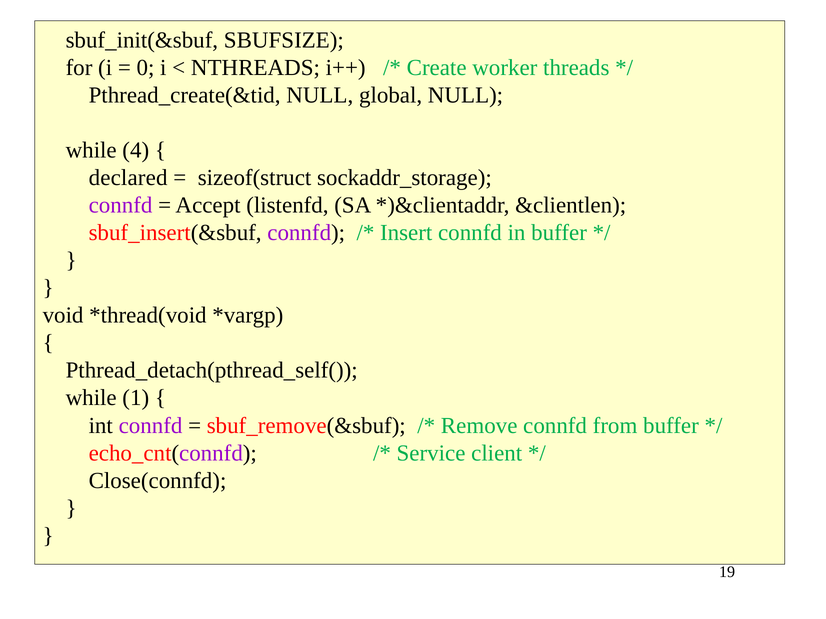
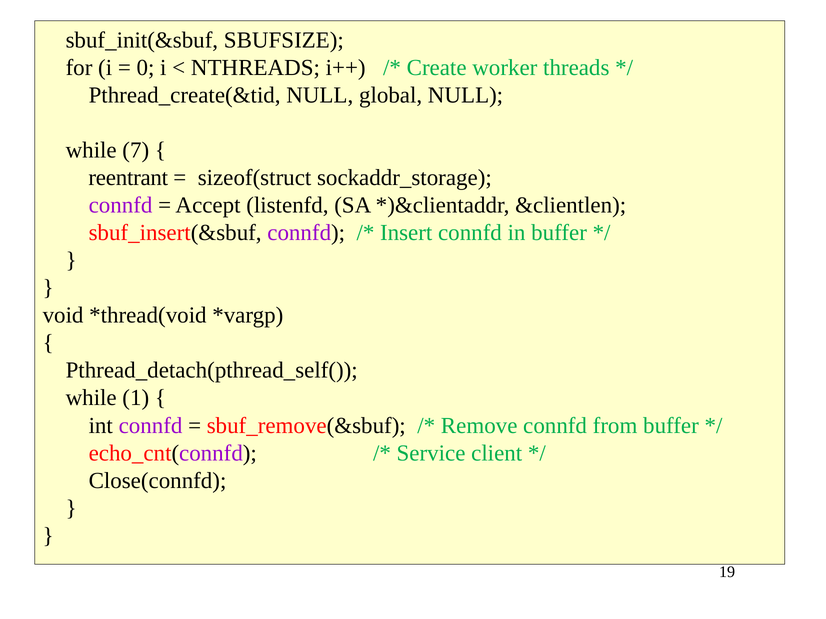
4: 4 -> 7 (136, 150)
declared: declared -> reentrant (128, 178)
